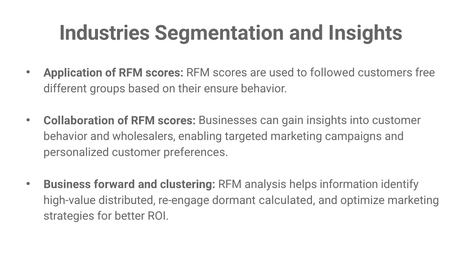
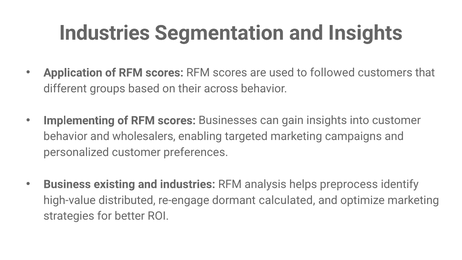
free: free -> that (425, 73)
ensure: ensure -> across (221, 89)
Collaboration: Collaboration -> Implementing (79, 120)
forward: forward -> existing (114, 184)
and clustering: clustering -> industries (188, 184)
information: information -> preprocess (349, 184)
